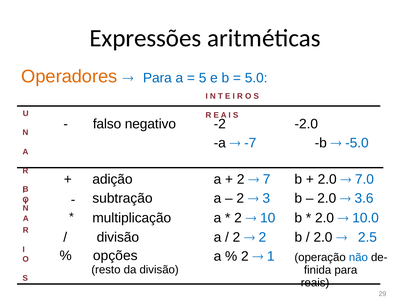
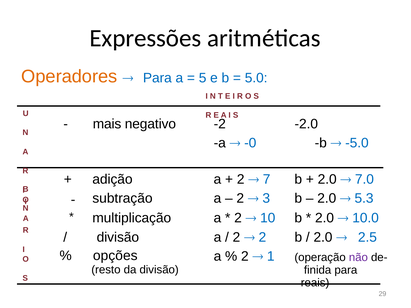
falso: falso -> mais (107, 124)
-7: -7 -> -0 (250, 143)
3.6: 3.6 -> 5.3 (364, 198)
não colour: blue -> purple (358, 258)
